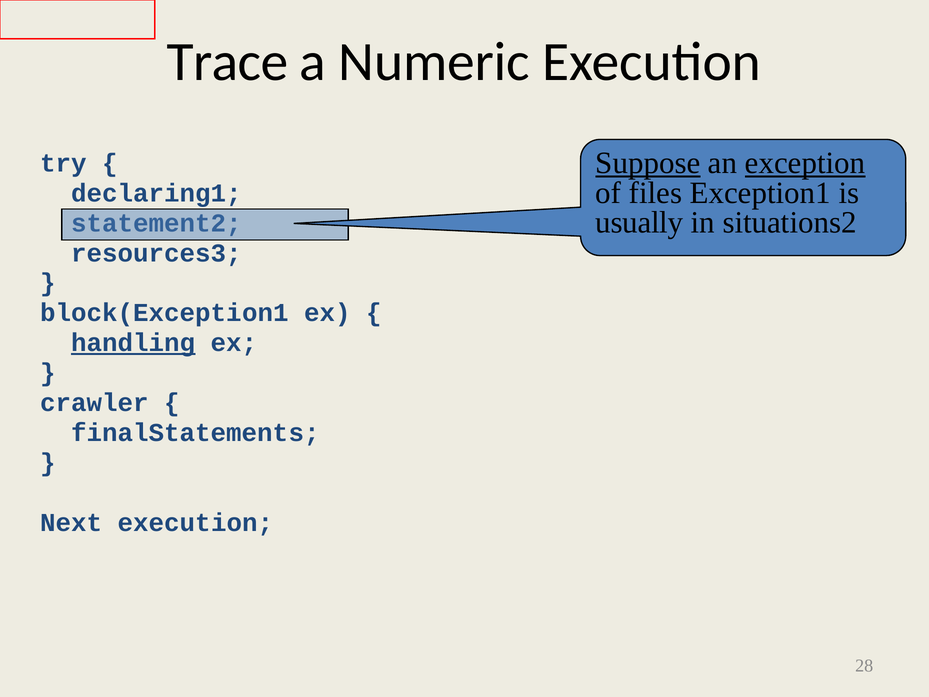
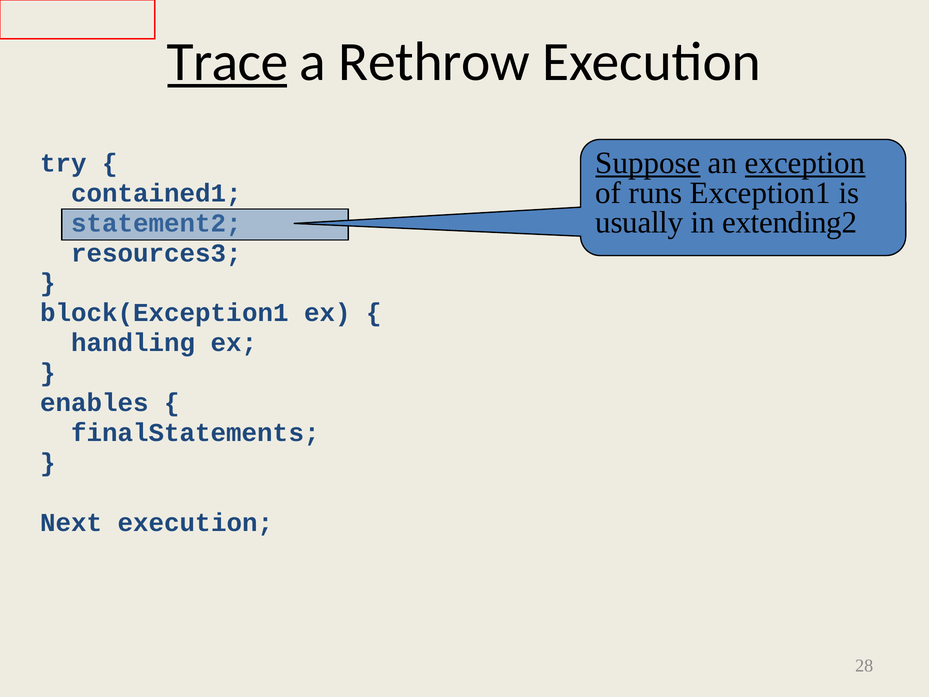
Trace underline: none -> present (227, 62)
Numeric: Numeric -> Rethrow (434, 62)
files: files -> runs (655, 193)
declaring1: declaring1 -> contained1 (157, 193)
situations2: situations2 -> extending2 (790, 223)
handling underline: present -> none (133, 343)
crawler: crawler -> enables (95, 403)
